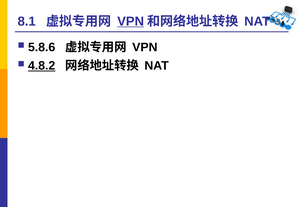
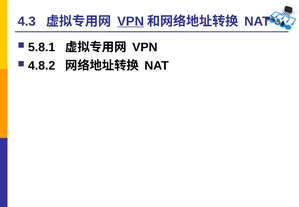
8.1: 8.1 -> 4.3 (27, 21)
5.8.6: 5.8.6 -> 5.8.1 (42, 47)
4.8.2 underline: present -> none (42, 66)
